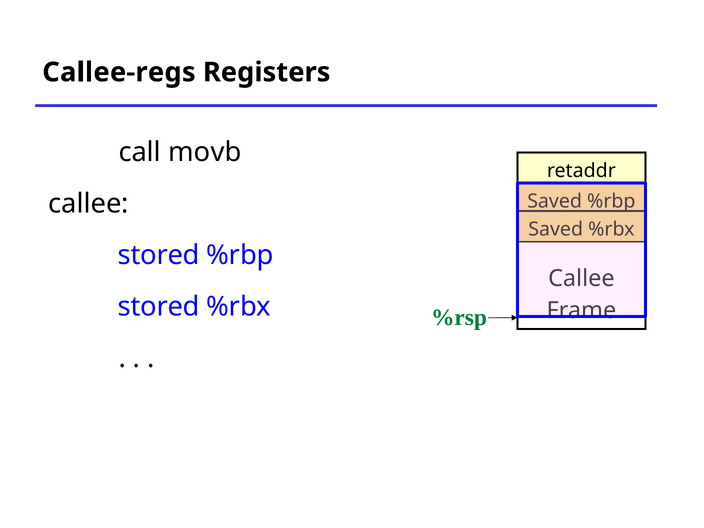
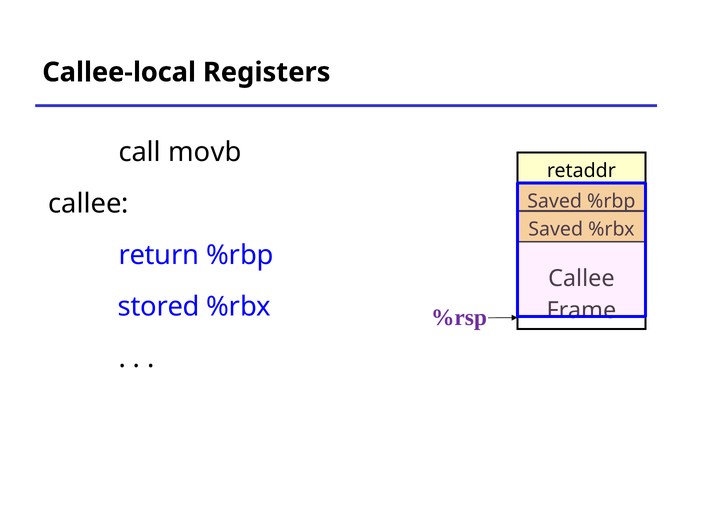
Callee-regs: Callee-regs -> Callee-local (119, 72)
stored: stored -> return (159, 255)
%rsp colour: green -> purple (459, 317)
